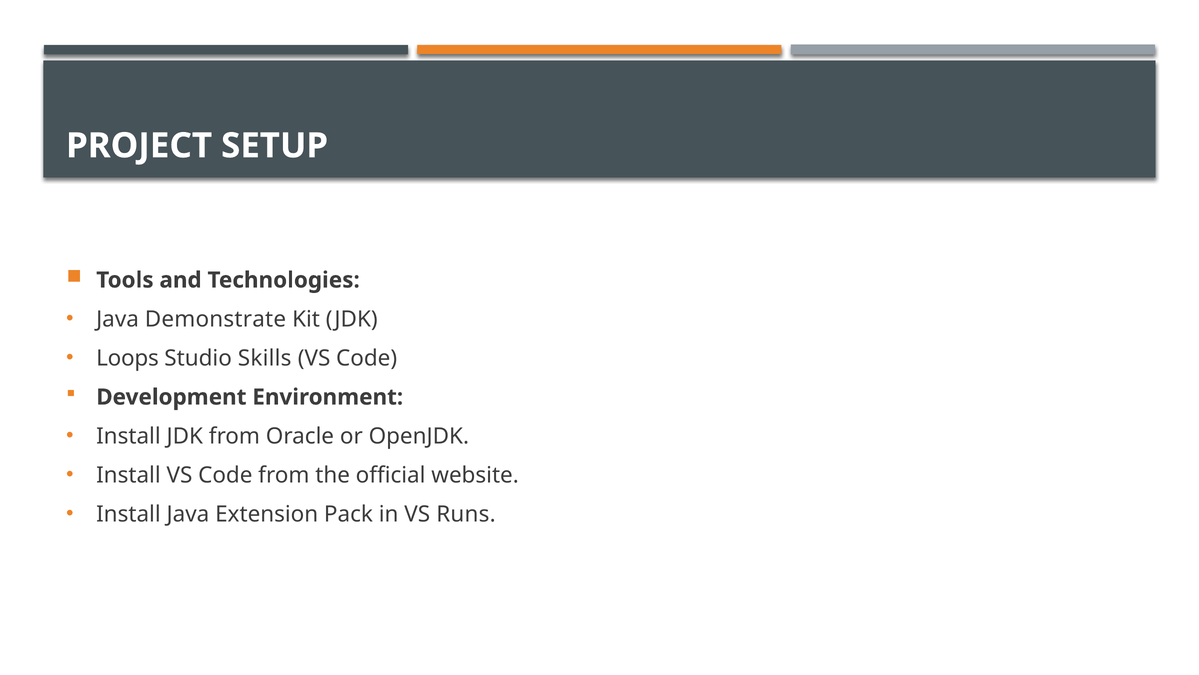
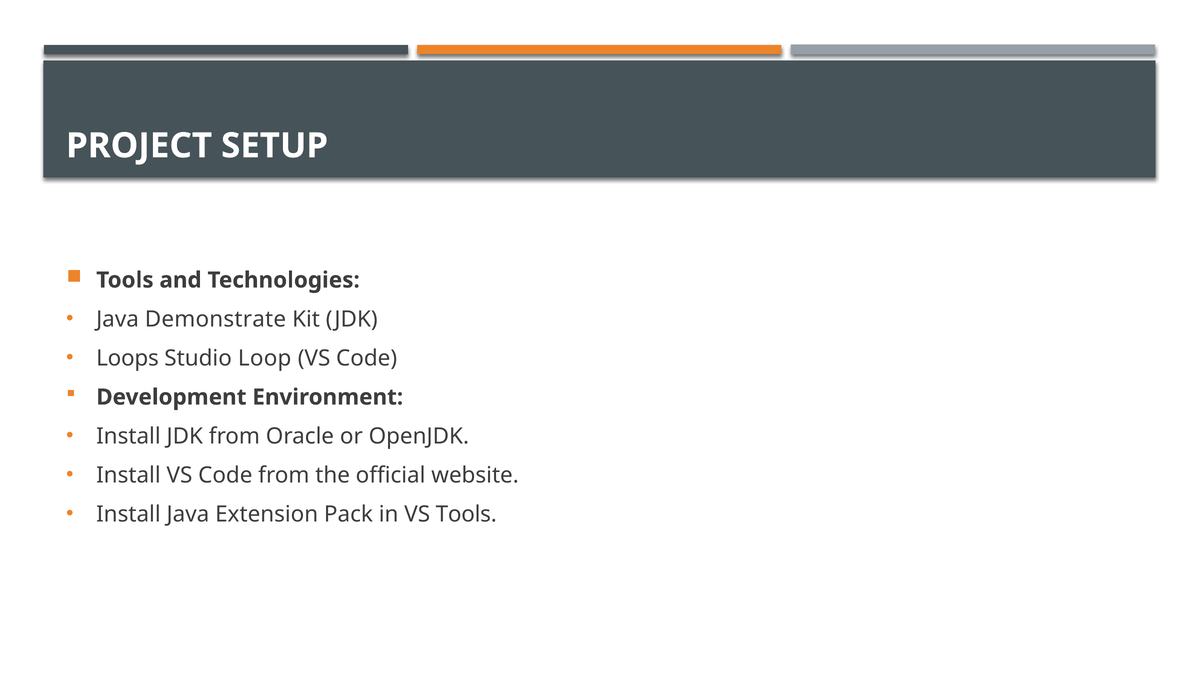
Skills: Skills -> Loop (265, 358)
VS Runs: Runs -> Tools (466, 514)
